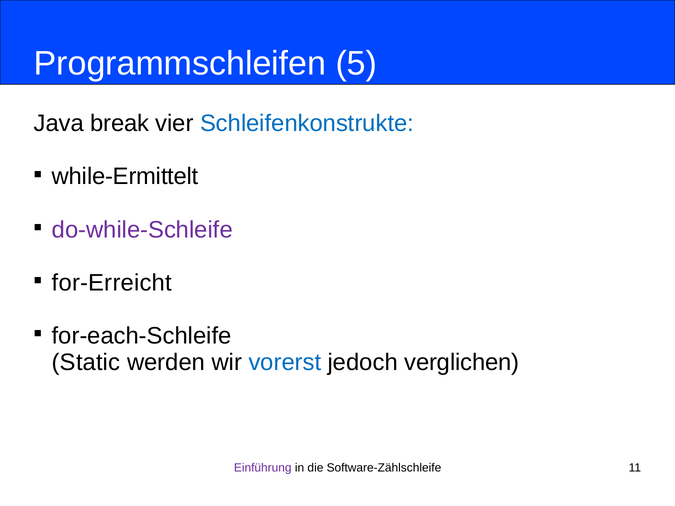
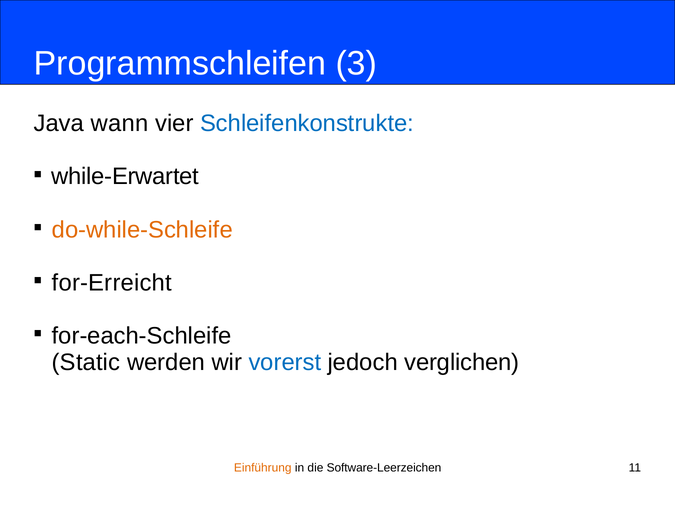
5: 5 -> 3 (356, 64)
break: break -> wann (119, 123)
while-Ermittelt: while-Ermittelt -> while-Erwartet (125, 177)
do-while-Schleife colour: purple -> orange (142, 230)
Einführung colour: purple -> orange (263, 468)
Software-Zählschleife: Software-Zählschleife -> Software-Leerzeichen (384, 468)
